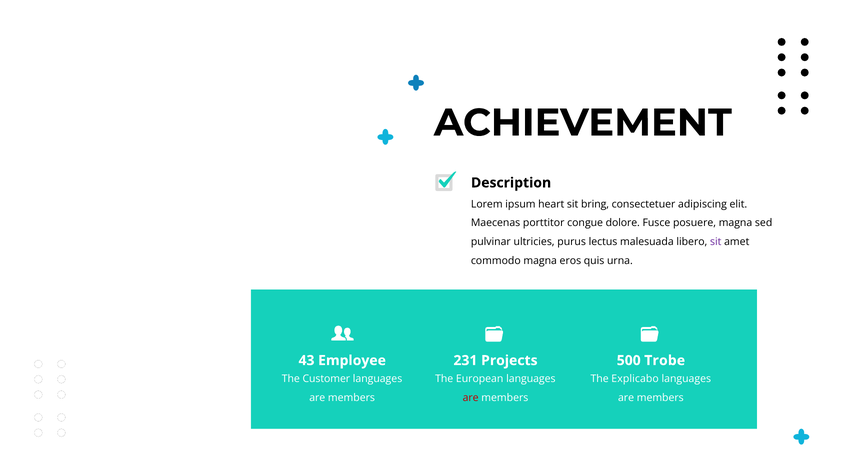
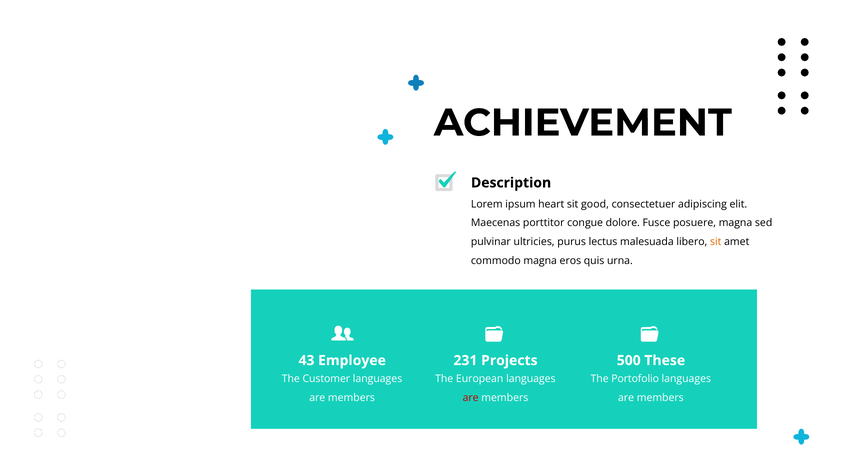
bring: bring -> good (595, 204)
sit colour: purple -> orange (716, 242)
Trobe: Trobe -> These (665, 361)
Explicabo: Explicabo -> Portofolio (635, 379)
